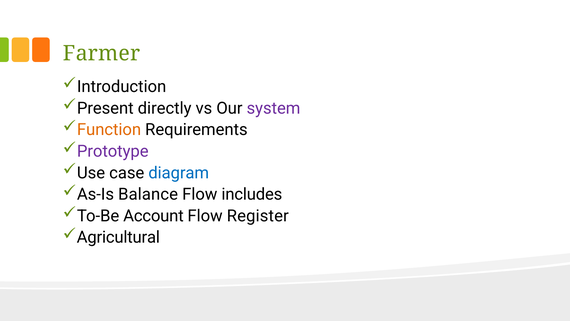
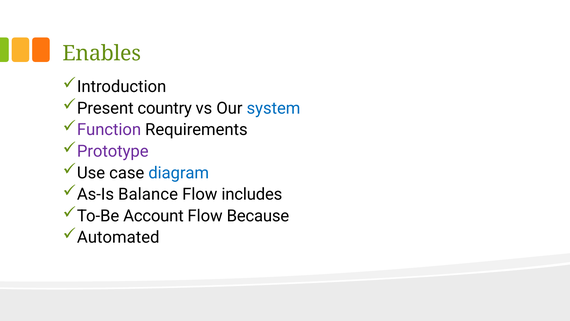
Farmer: Farmer -> Enables (102, 53)
directly: directly -> country (165, 108)
system colour: purple -> blue (273, 108)
Function colour: orange -> purple (109, 130)
Register: Register -> Because (258, 216)
Agricultural: Agricultural -> Automated (118, 237)
